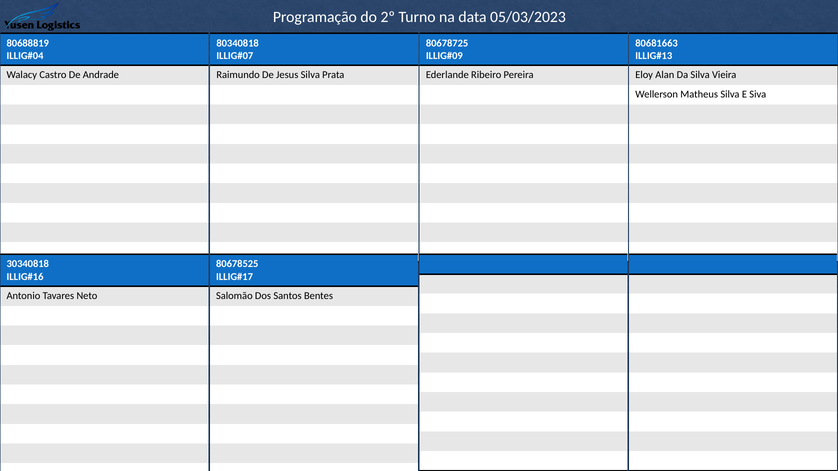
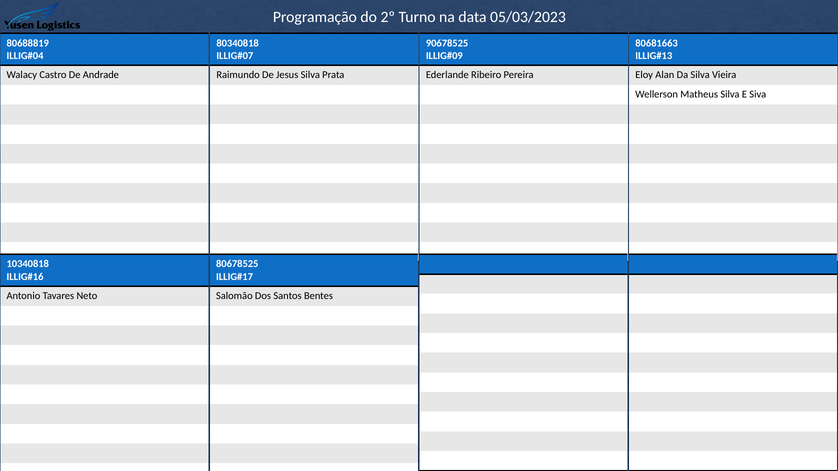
80678725: 80678725 -> 90678525 (447, 43)
30340818: 30340818 -> 10340818 (28, 264)
